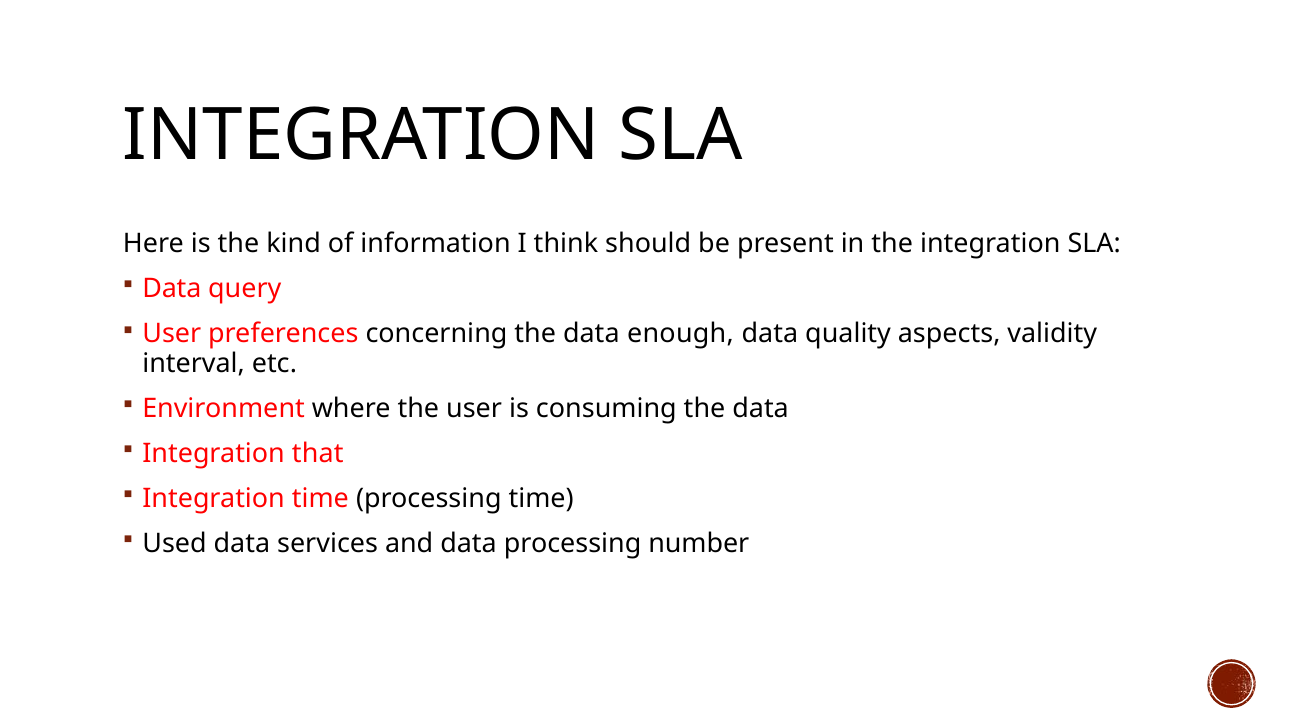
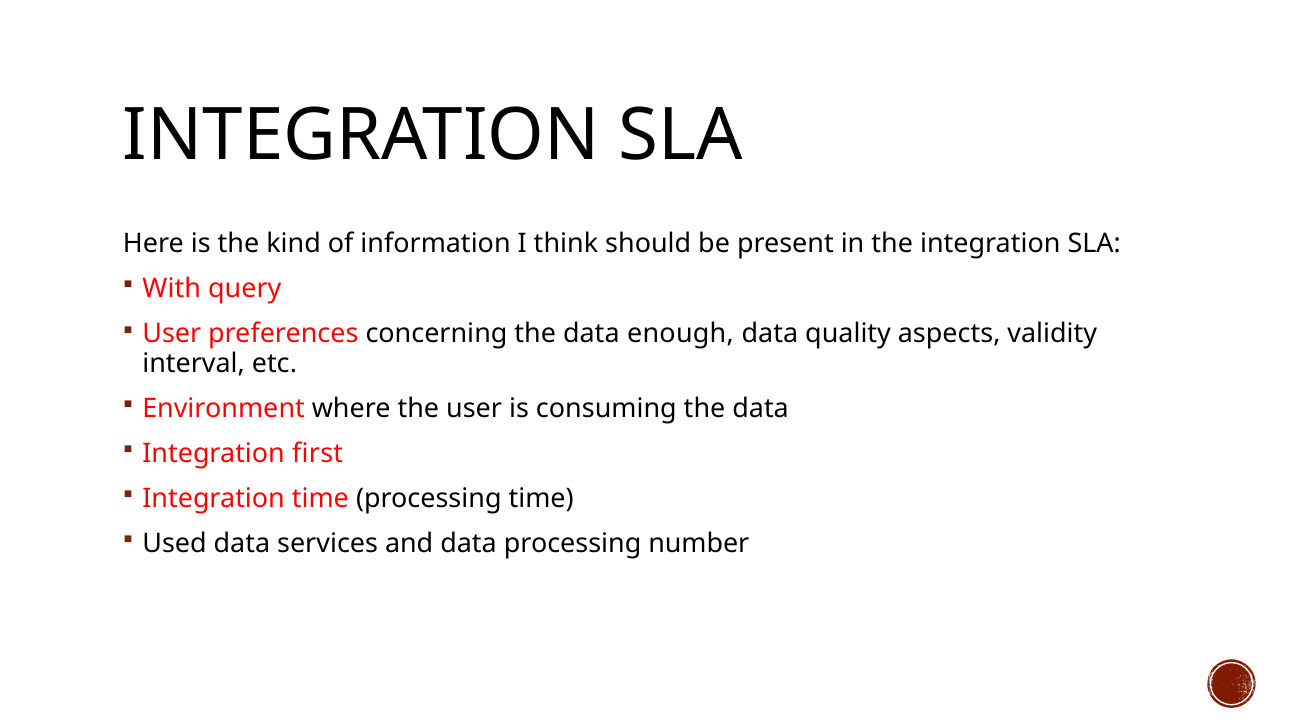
Data: Data -> With (172, 289)
that: that -> first (318, 454)
